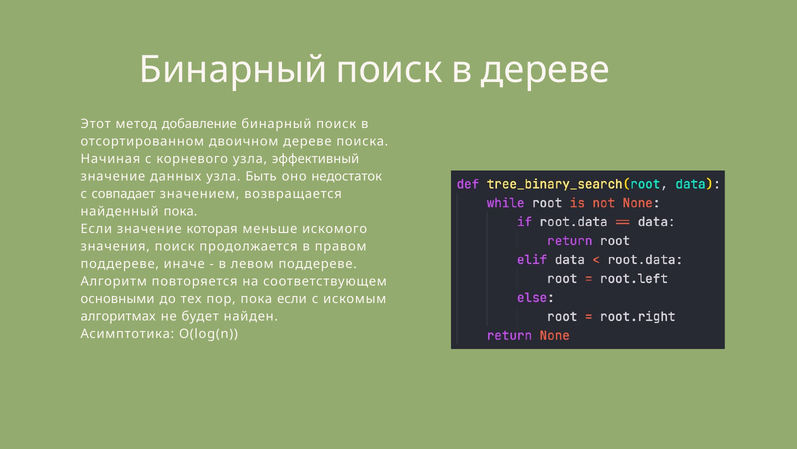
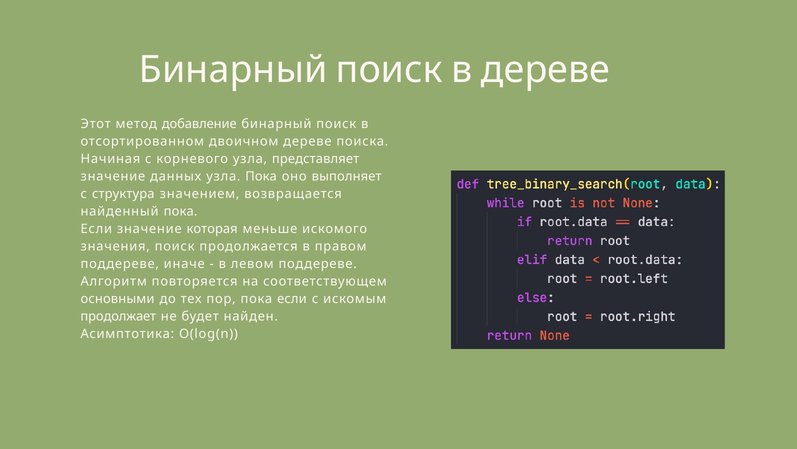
эффективный: эффективный -> представляет (316, 159)
узла Быть: Быть -> Пока (261, 176)
недостаток: недостаток -> выполняет (347, 176)
совпадает: совпадает -> структура (123, 194)
алгоритмах: алгоритмах -> продолжает (118, 316)
